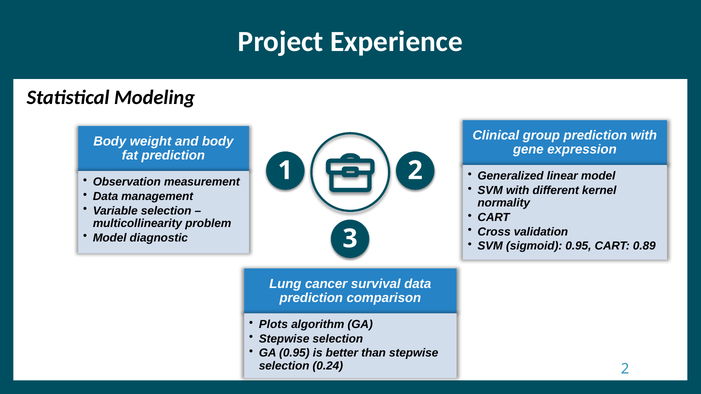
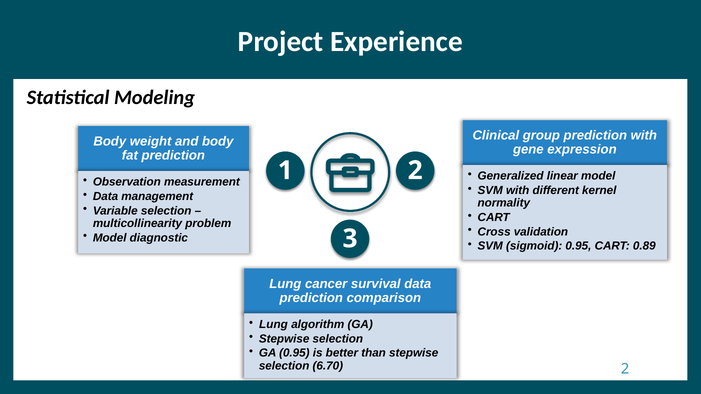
Plots: Plots -> Lung (273, 325)
0.24: 0.24 -> 6.70 (328, 366)
